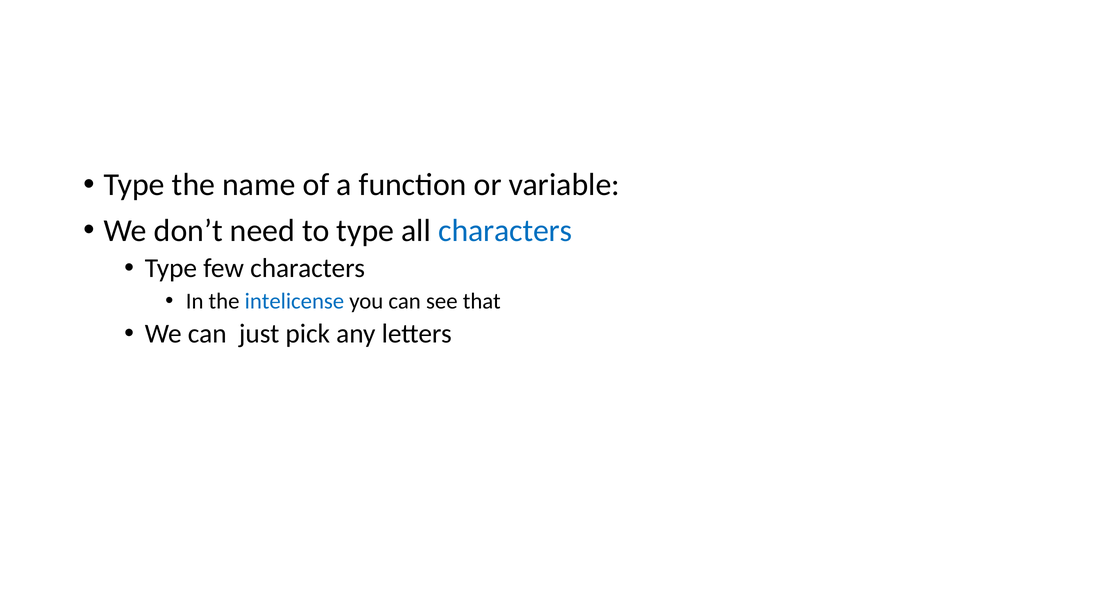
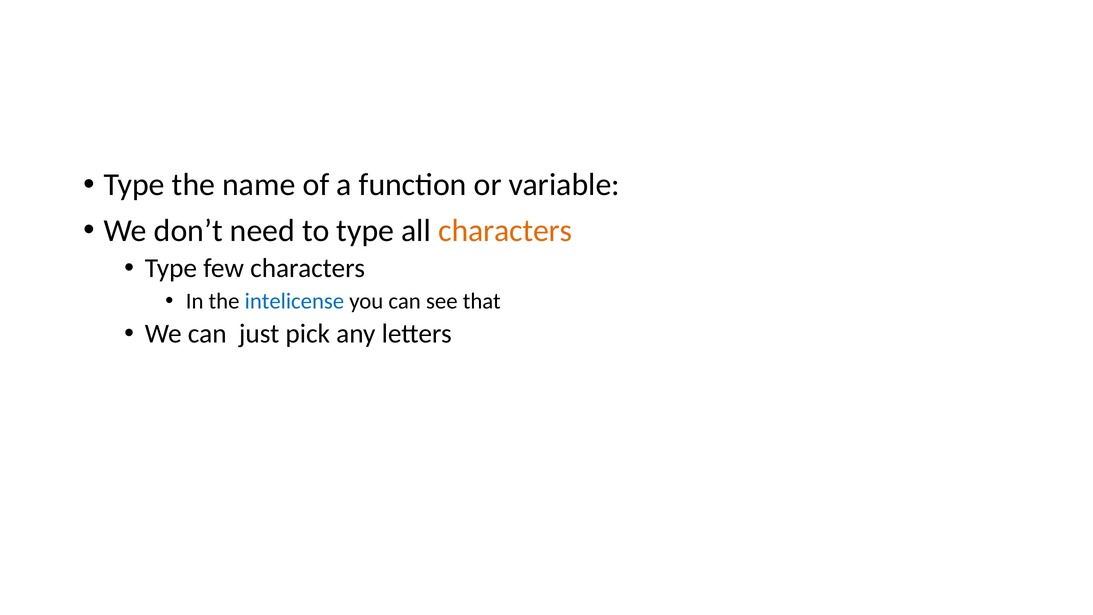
characters colour: blue -> orange (505, 231)
